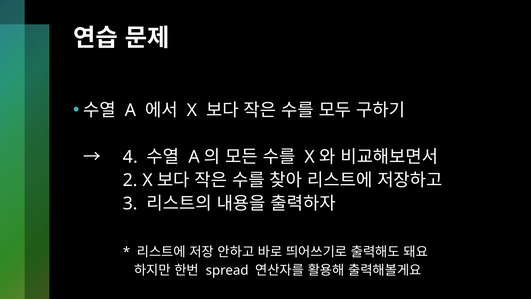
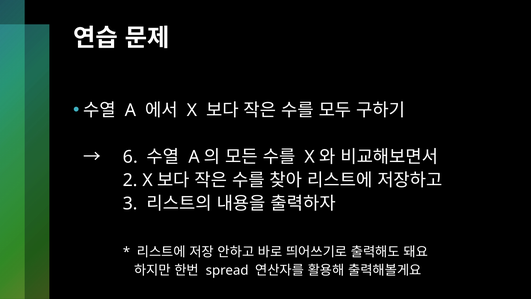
4: 4 -> 6 (130, 157)
